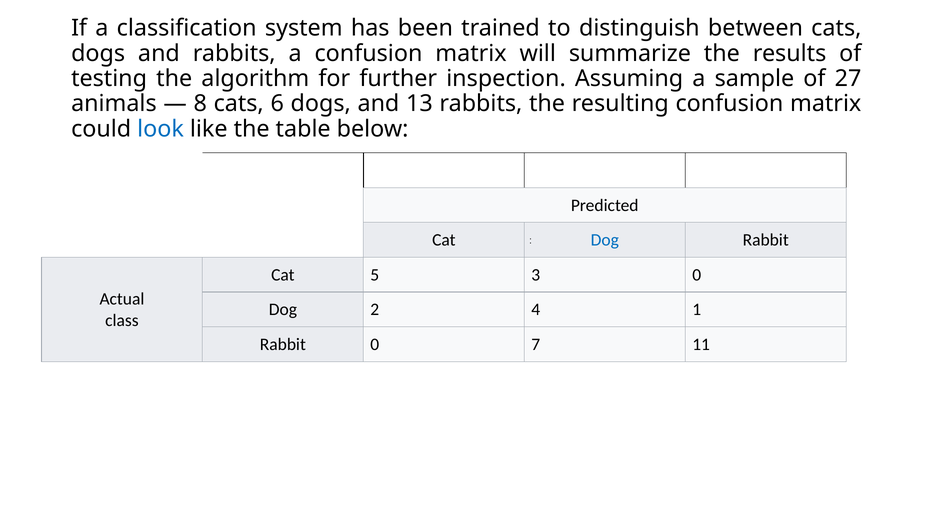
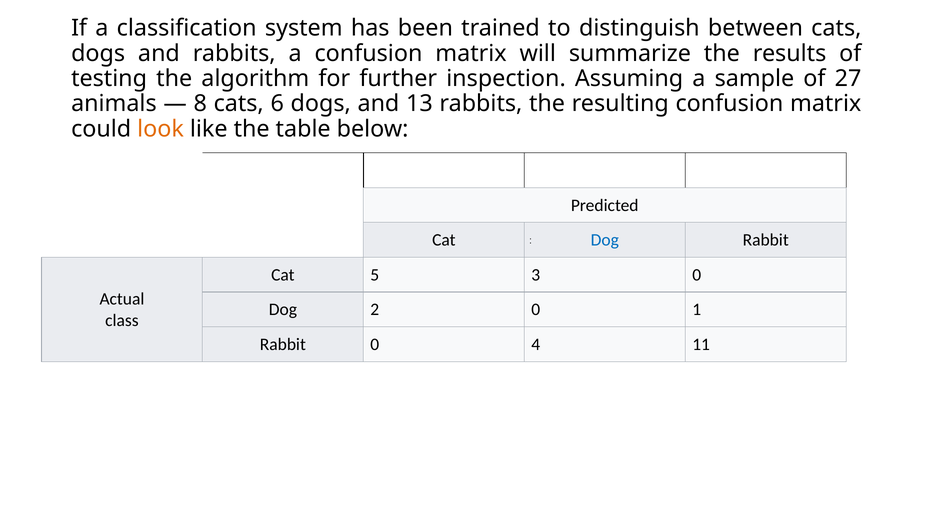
look colour: blue -> orange (161, 129)
2 4: 4 -> 0 (536, 310)
7: 7 -> 4 (536, 344)
